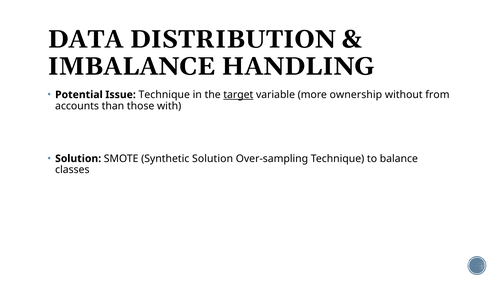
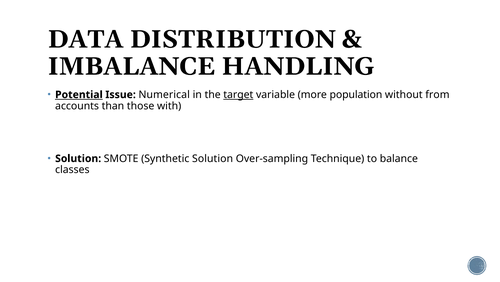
Potential underline: none -> present (79, 94)
Issue Technique: Technique -> Numerical (164, 94)
ownership: ownership -> population (356, 94)
